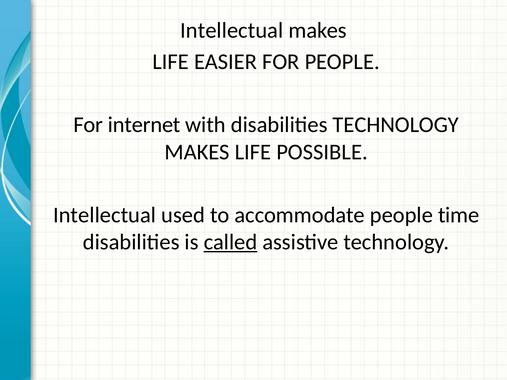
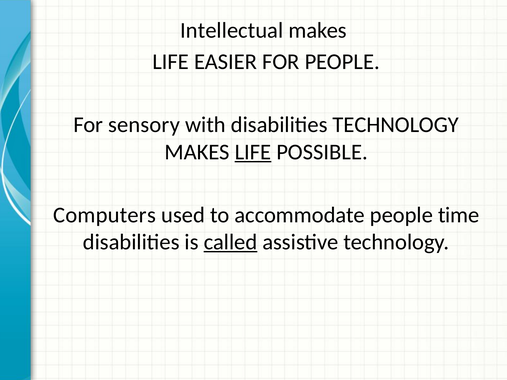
internet: internet -> sensory (144, 125)
LIFE underline: none -> present (253, 152)
Intellectual: Intellectual -> Computers (105, 215)
